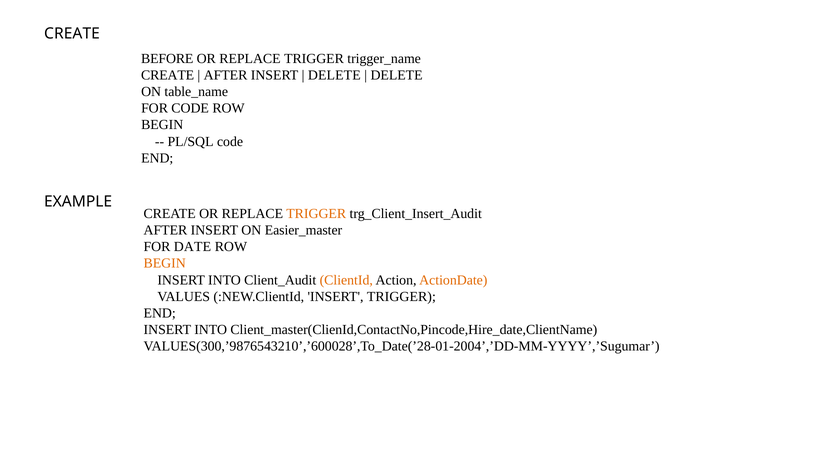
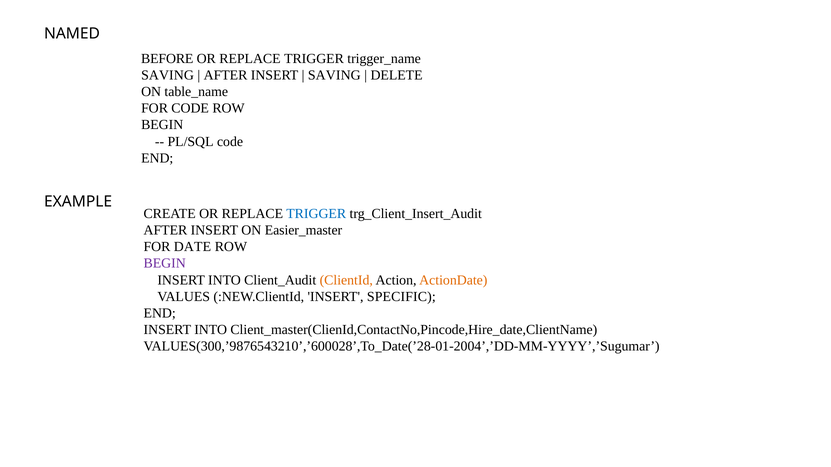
CREATE: CREATE -> NAMED (72, 34)
CREATE: CREATE -> SAVING (168, 75)
DELETE: DELETE -> SAVING (334, 75)
TRIGGER colour: orange -> blue (316, 214)
BEGIN colour: orange -> purple (165, 264)
INSERT TRIGGER: TRIGGER -> SPECIFIC (401, 297)
